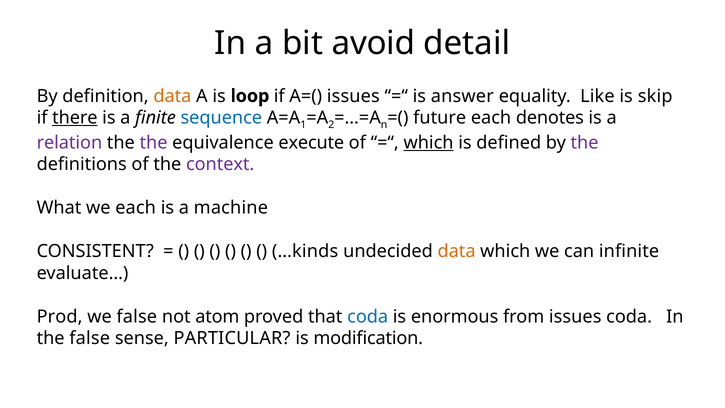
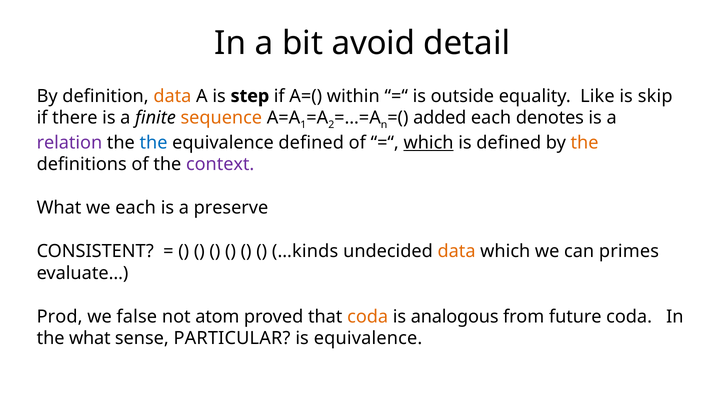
loop: loop -> step (250, 96)
A=( issues: issues -> within (353, 96)
answer: answer -> outside (462, 96)
there underline: present -> none (75, 118)
sequence colour: blue -> orange (221, 118)
future: future -> added (440, 118)
the colour: purple -> blue (154, 142)
equivalence execute: execute -> defined (311, 142)
the colour: purple -> orange (585, 142)
machine: machine -> preserve (231, 208)
infinite: infinite -> primes (629, 251)
coda colour: blue -> orange (368, 316)
enormous: enormous -> analogous (455, 316)
from issues: issues -> future (575, 316)
the false: false -> what (90, 338)
is modification: modification -> equivalence (368, 338)
